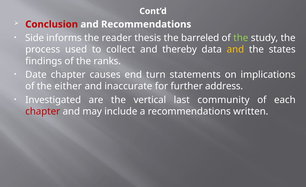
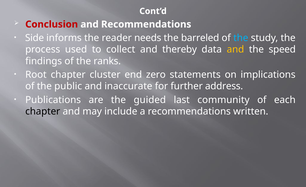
thesis: thesis -> needs (148, 38)
the colour: light green -> light blue (241, 38)
states: states -> speed (282, 49)
Date: Date -> Root (36, 74)
causes: causes -> cluster (105, 74)
turn: turn -> zero (156, 74)
either: either -> public (68, 86)
Investigated: Investigated -> Publications (53, 100)
vertical: vertical -> guided (150, 100)
chapter colour: red -> black (43, 111)
